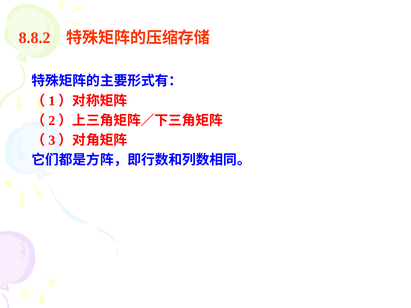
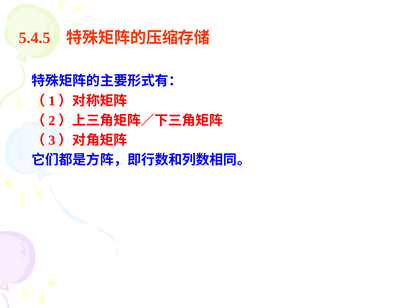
8.8.2: 8.8.2 -> 5.4.5 (35, 38)
